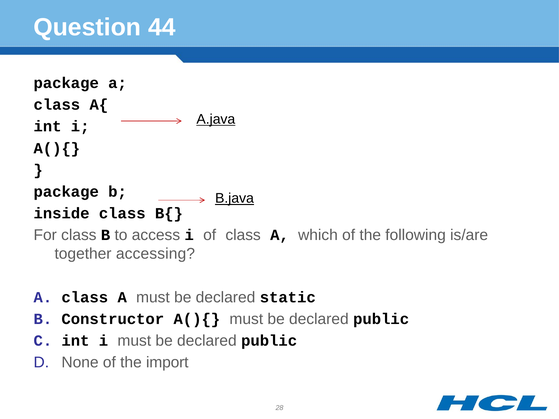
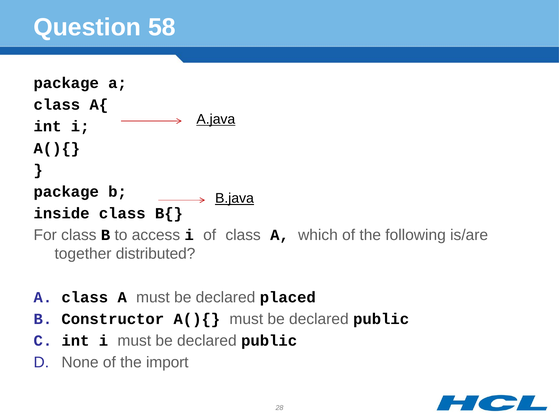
44: 44 -> 58 (162, 27)
accessing: accessing -> distributed (156, 254)
static: static -> placed (288, 297)
